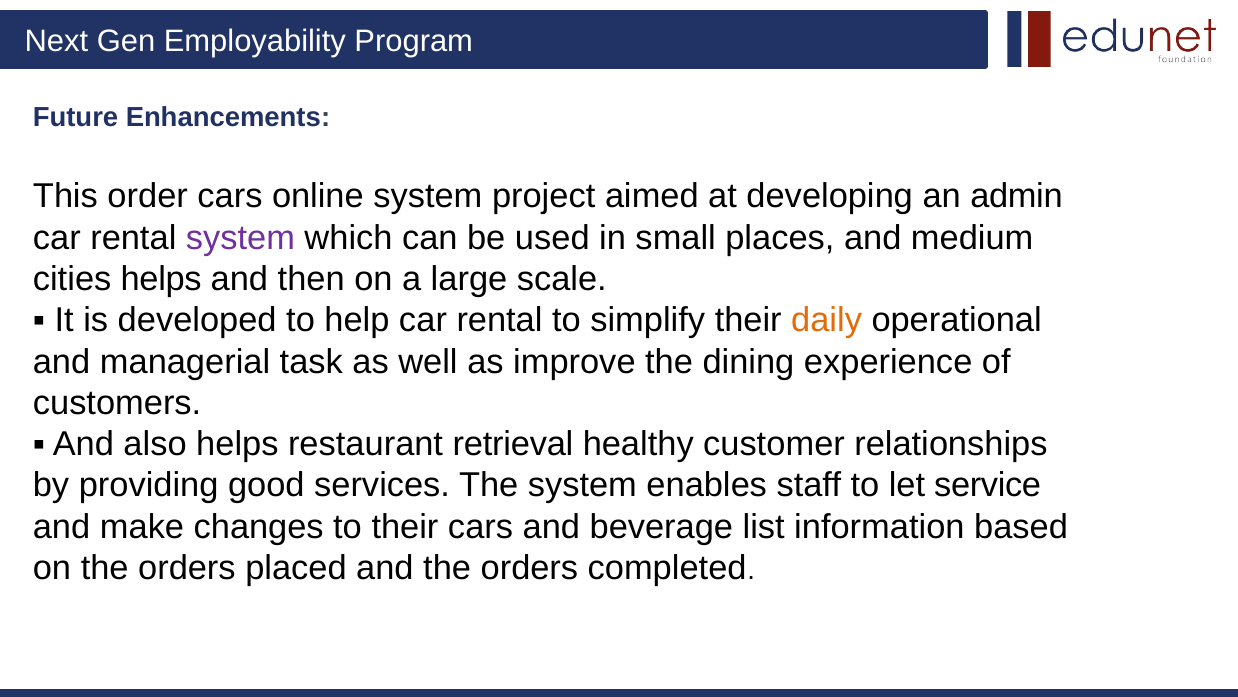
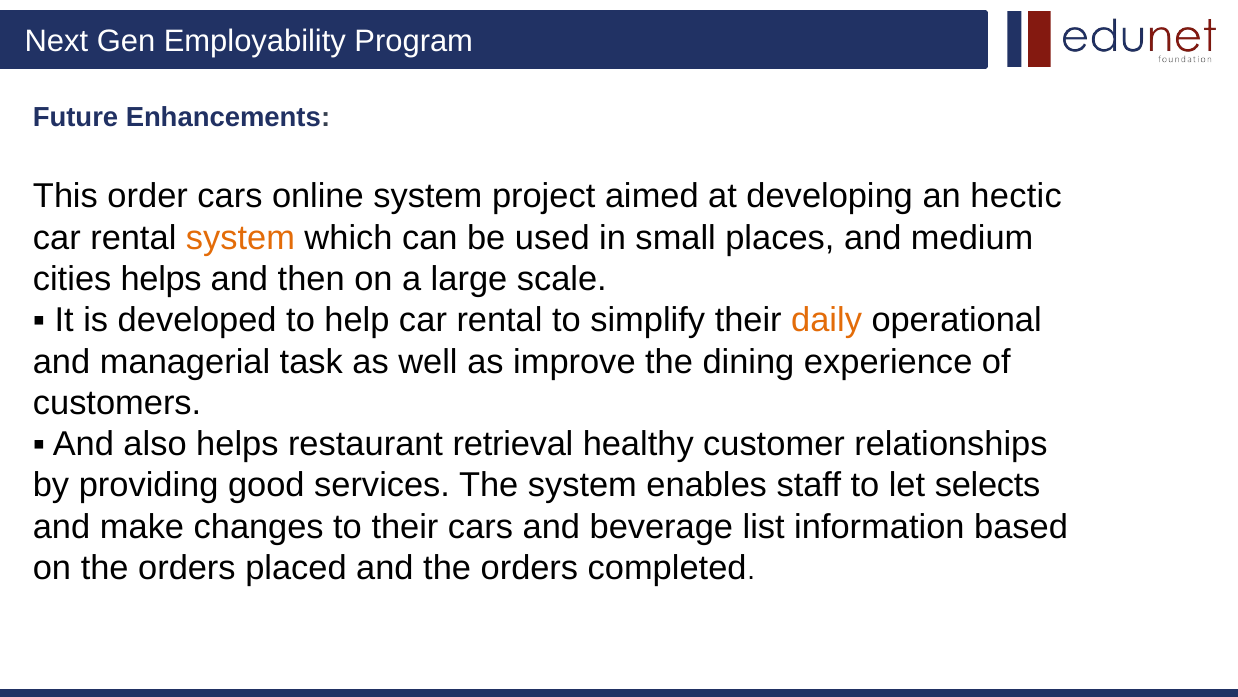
admin: admin -> hectic (1016, 196)
system colour: purple -> orange (240, 238)
service: service -> selects (988, 485)
